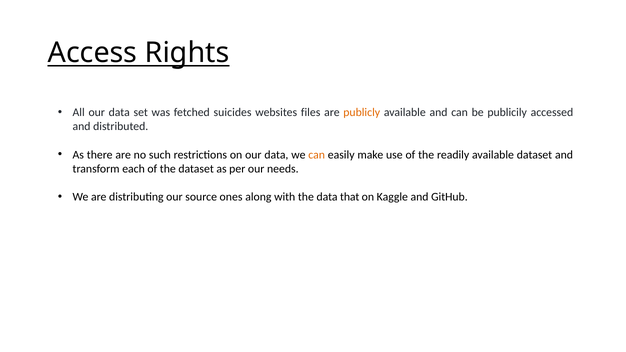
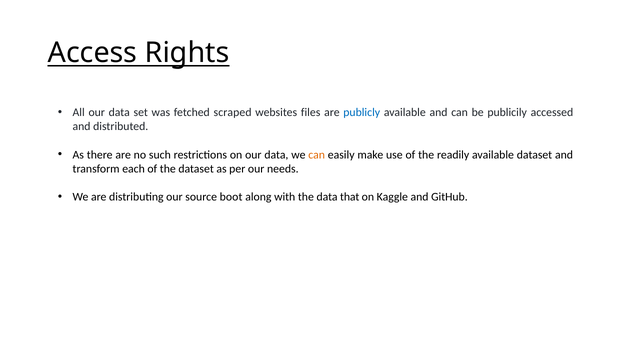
suicides: suicides -> scraped (233, 113)
publicly colour: orange -> blue (362, 113)
ones: ones -> boot (231, 197)
